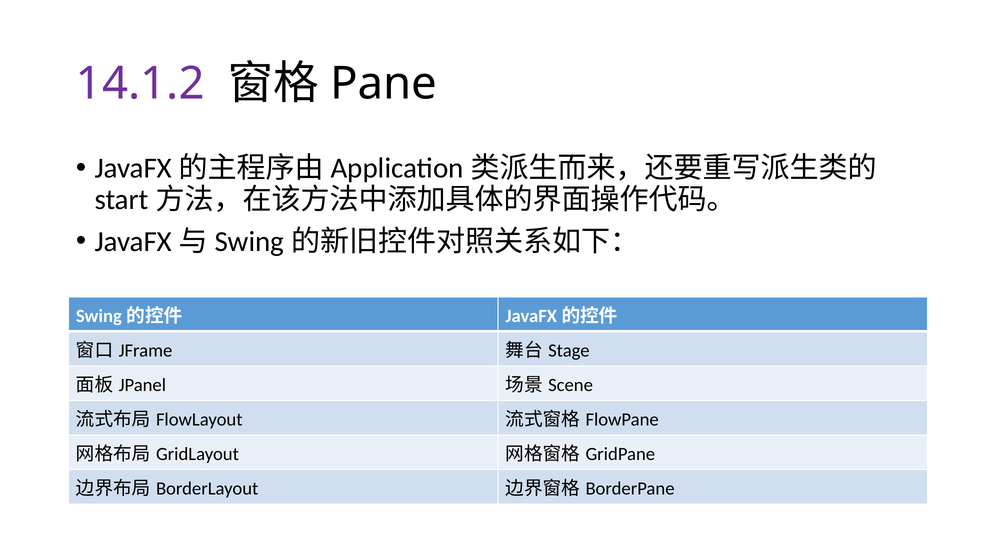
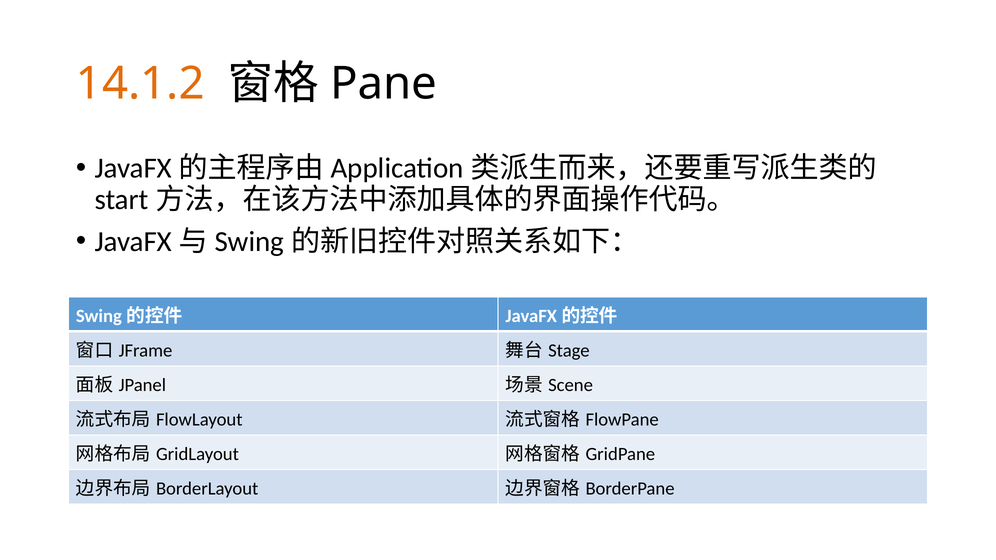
14.1.2 colour: purple -> orange (140, 84)
